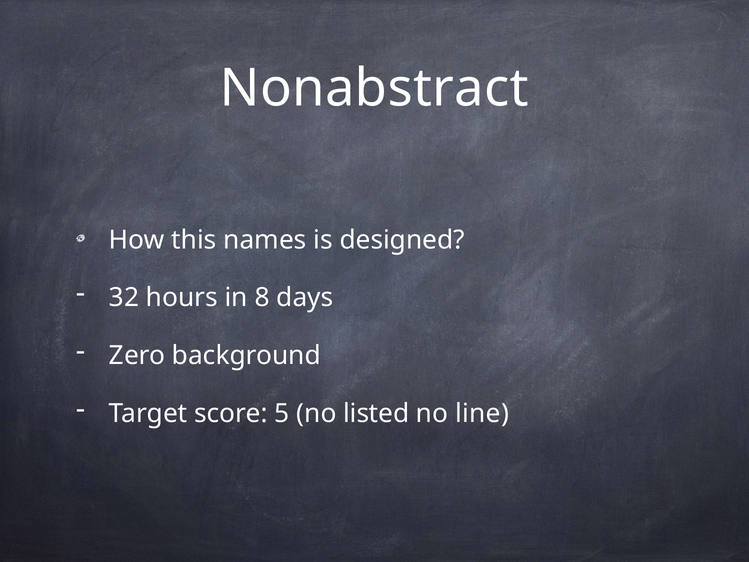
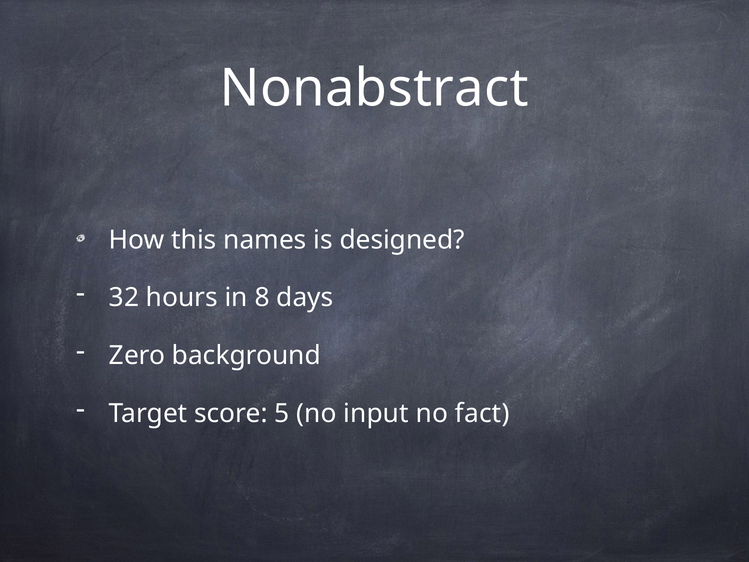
listed: listed -> input (376, 413)
line: line -> fact (482, 413)
